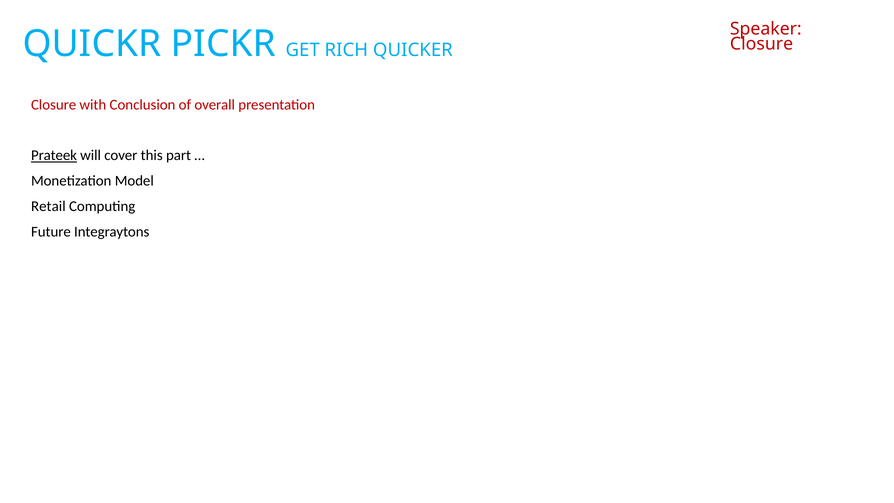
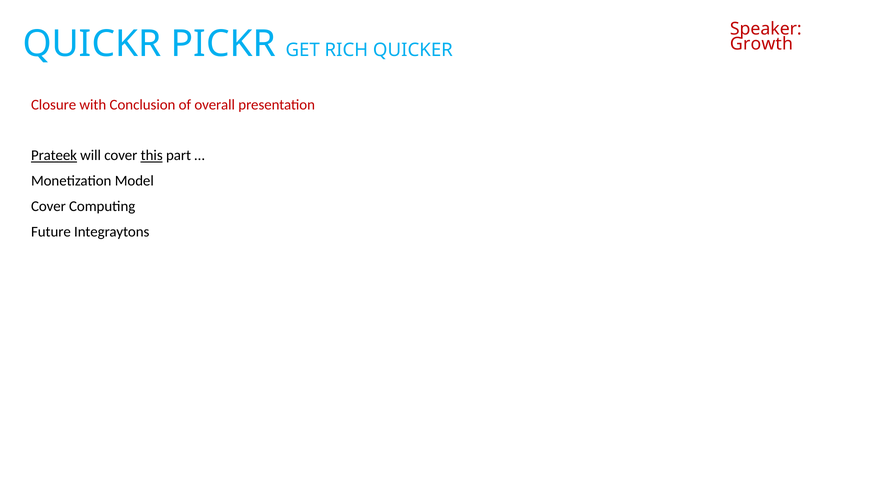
Closure: Closure -> Growth (761, 44)
this underline: none -> present (152, 155)
Retail: Retail -> Cover (48, 206)
